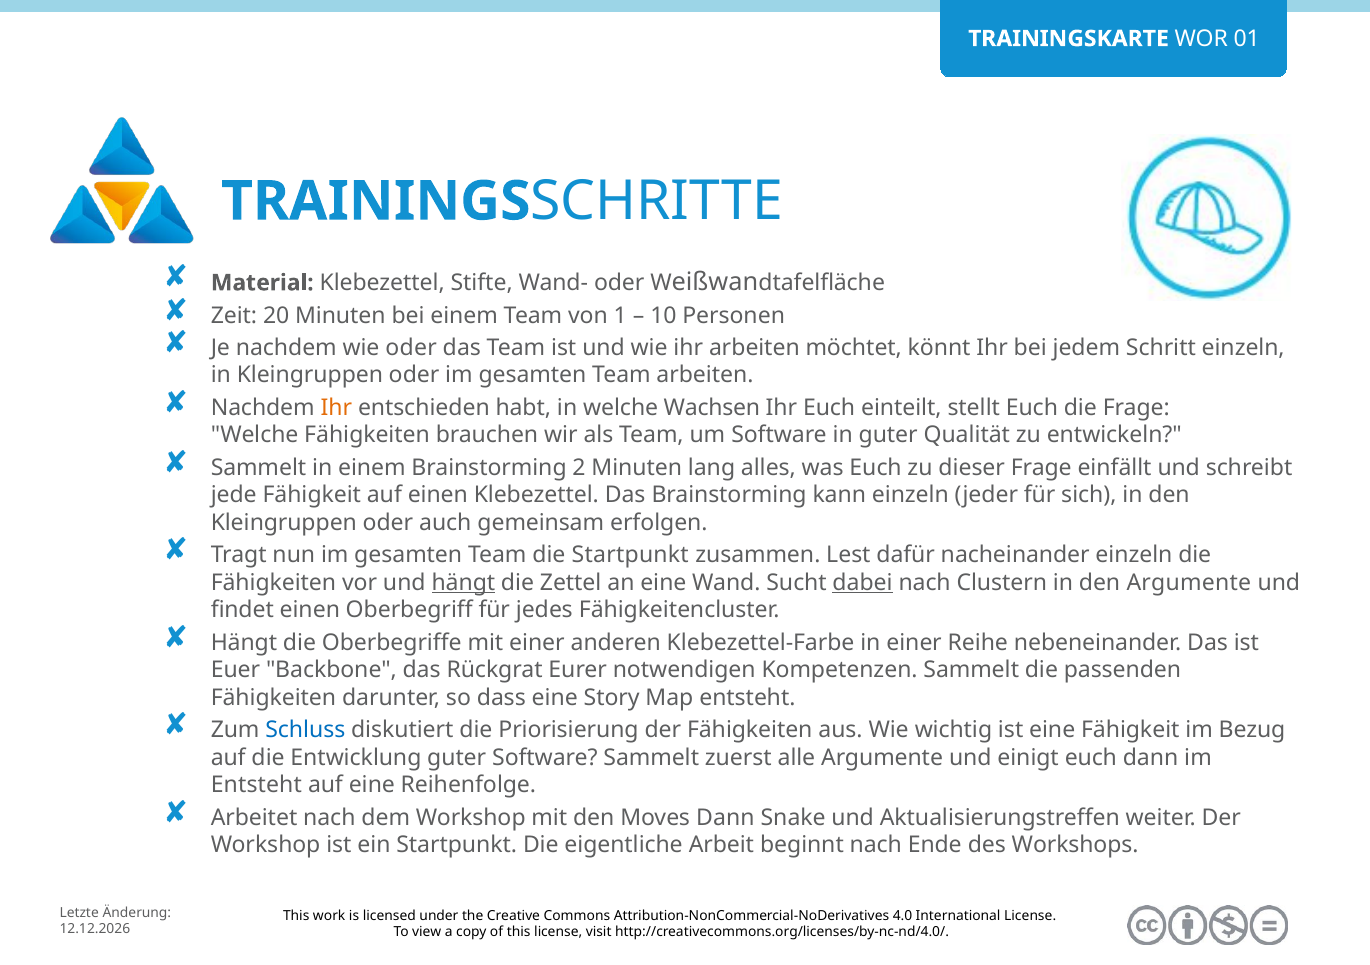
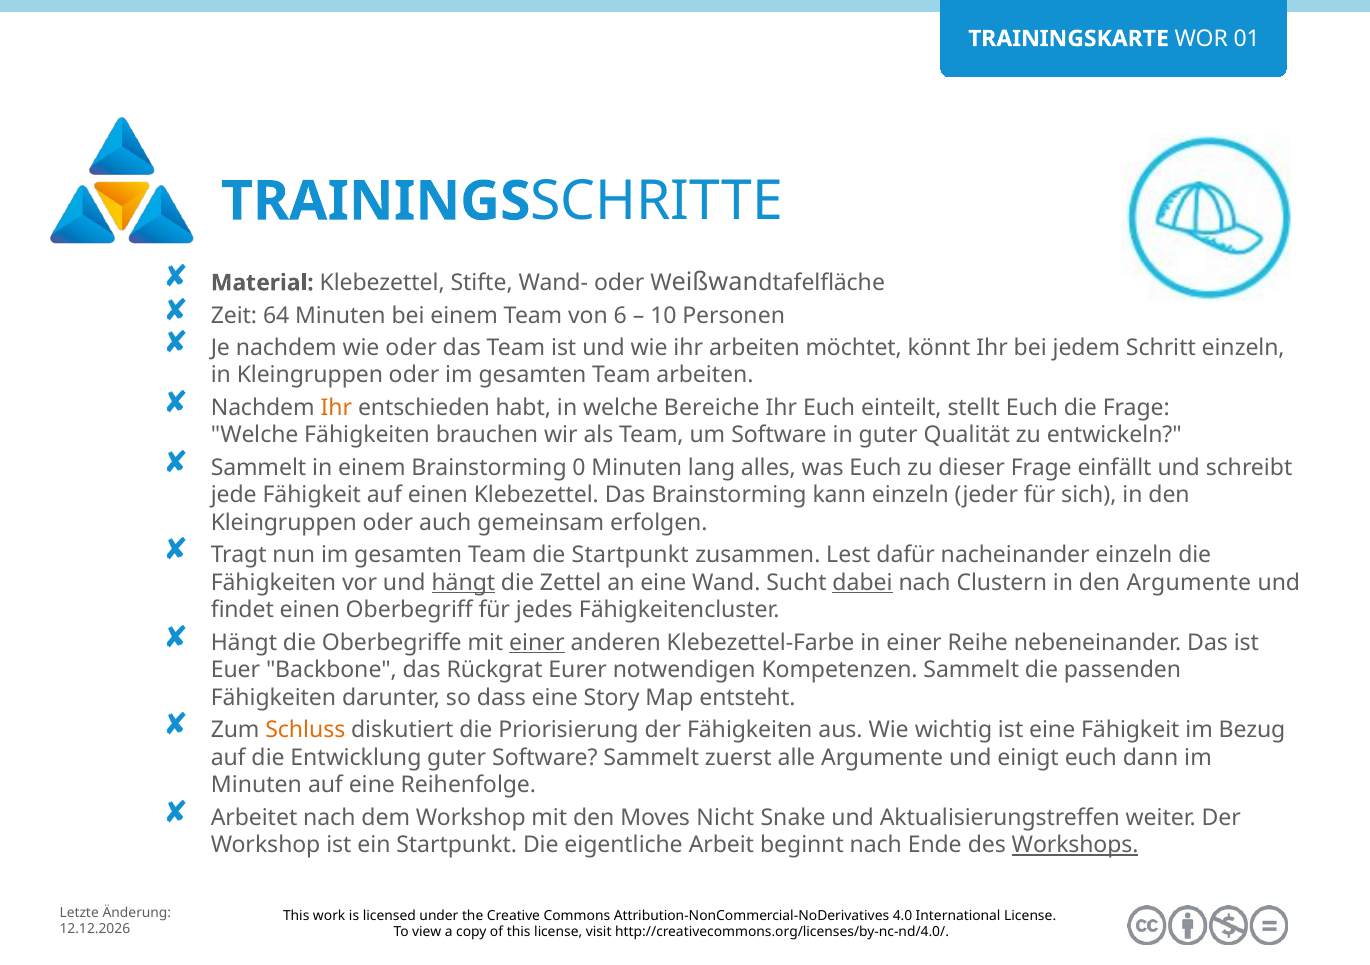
20: 20 -> 64 (276, 315)
1: 1 -> 6 (620, 315)
Wachsen: Wachsen -> Bereiche (712, 408)
2: 2 -> 0 (579, 467)
einer underline: none -> present (537, 642)
Schluss colour: blue -> orange (305, 730)
Entsteht: Entsteht -> Minuten (256, 785)
Moves Dann: Dann -> Nicht (725, 817)
Workshops underline: none -> present (1075, 845)
